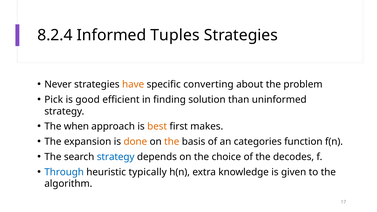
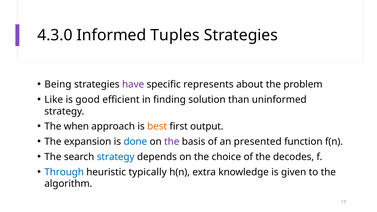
8.2.4: 8.2.4 -> 4.3.0 (55, 35)
Never: Never -> Being (58, 84)
have colour: orange -> purple (133, 84)
converting: converting -> represents (208, 84)
Pick: Pick -> Like (54, 100)
makes: makes -> output (207, 127)
done colour: orange -> blue (135, 142)
the colour: orange -> purple (172, 142)
categories: categories -> presented (258, 142)
